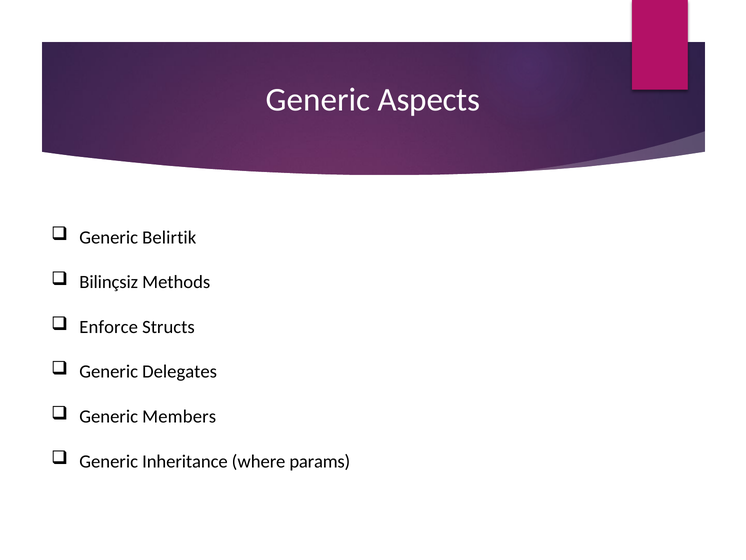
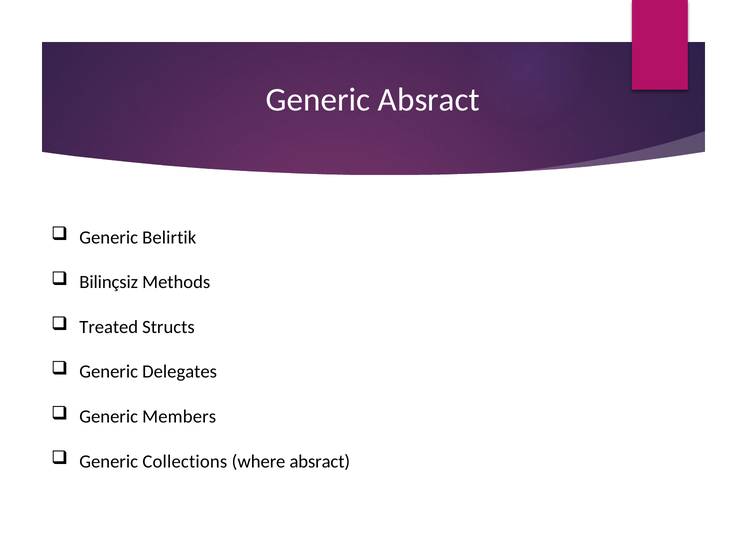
Generic Aspects: Aspects -> Absract (429, 100)
Enforce: Enforce -> Treated (109, 327)
Inheritance: Inheritance -> Collections (185, 461)
where params: params -> absract (320, 461)
